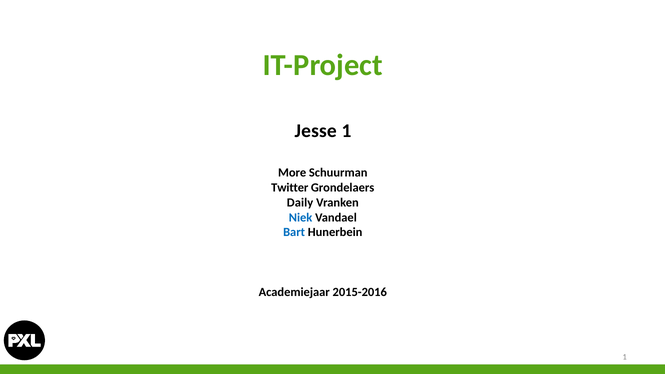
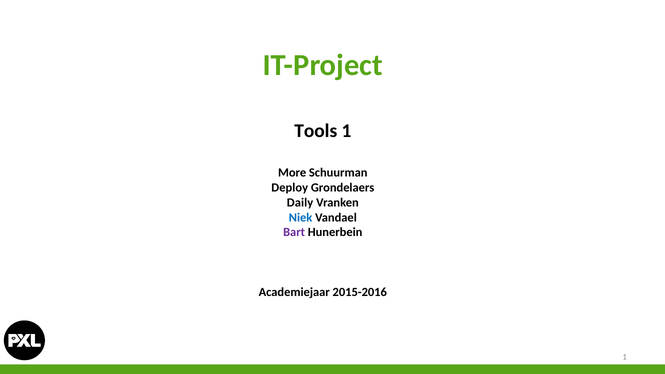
Jesse: Jesse -> Tools (316, 131)
Twitter: Twitter -> Deploy (290, 188)
Bart colour: blue -> purple (294, 232)
